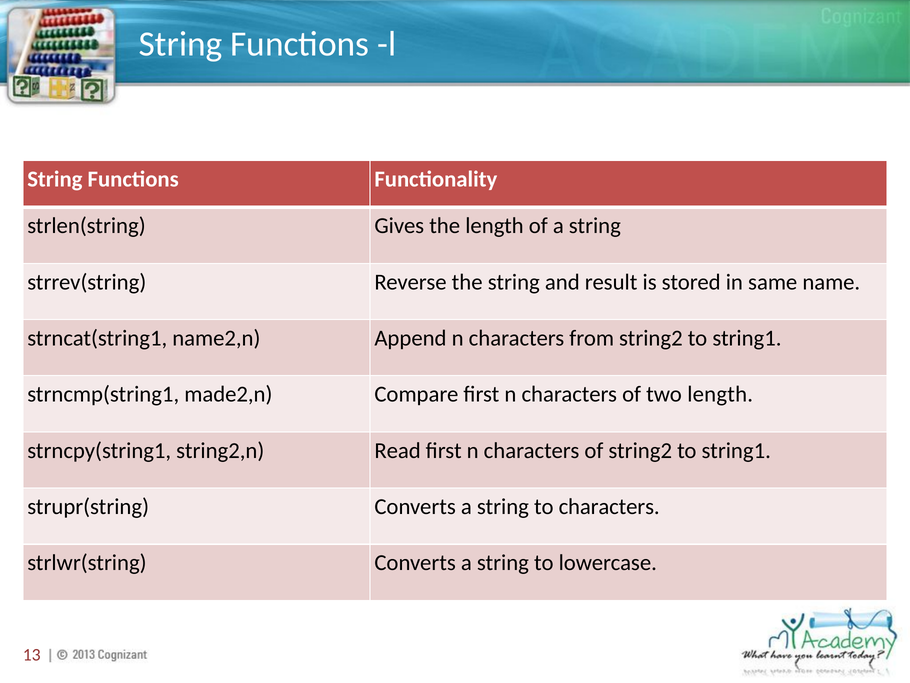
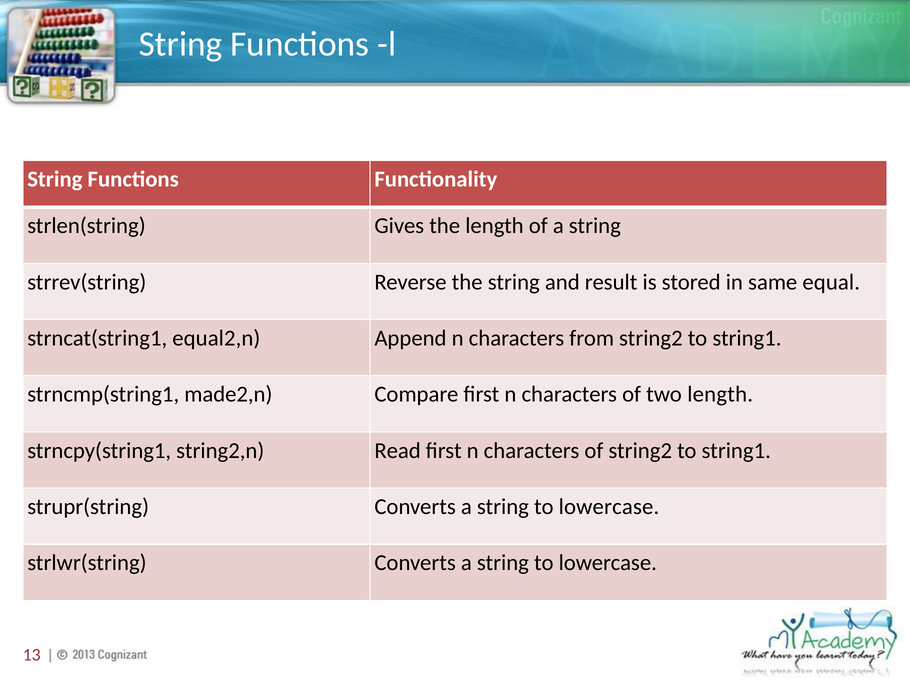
name: name -> equal (831, 282)
name2,n: name2,n -> equal2,n (216, 338)
characters: characters -> lowercase (609, 506)
